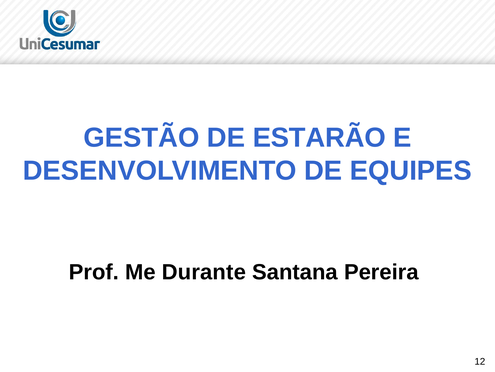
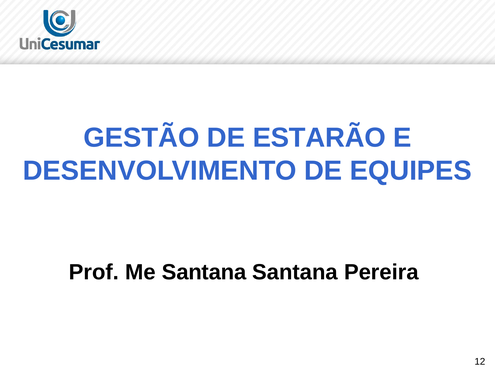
Me Durante: Durante -> Santana (204, 272)
